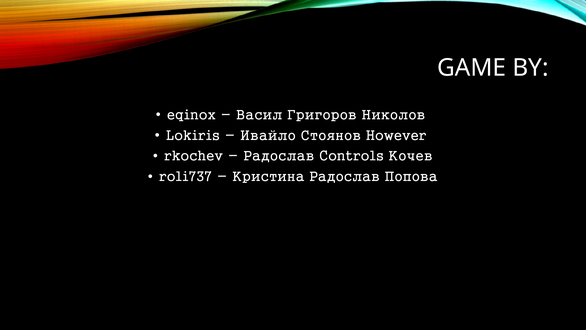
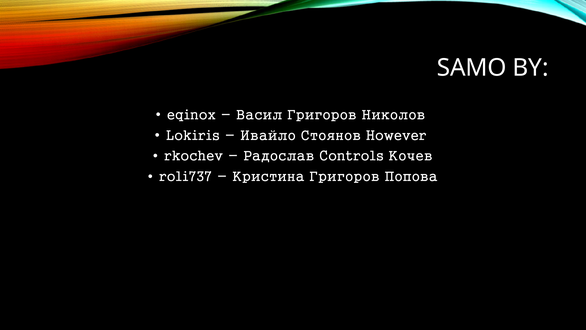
GAME: GAME -> SAMO (472, 68)
Кристина Радослав: Радослав -> Григоров (344, 177)
